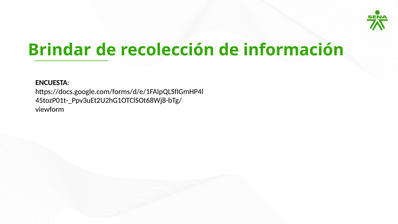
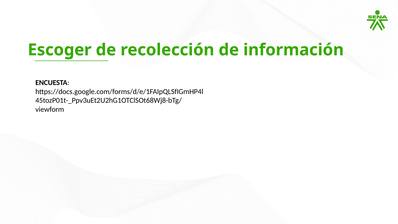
Brindar: Brindar -> Escoger (60, 50)
